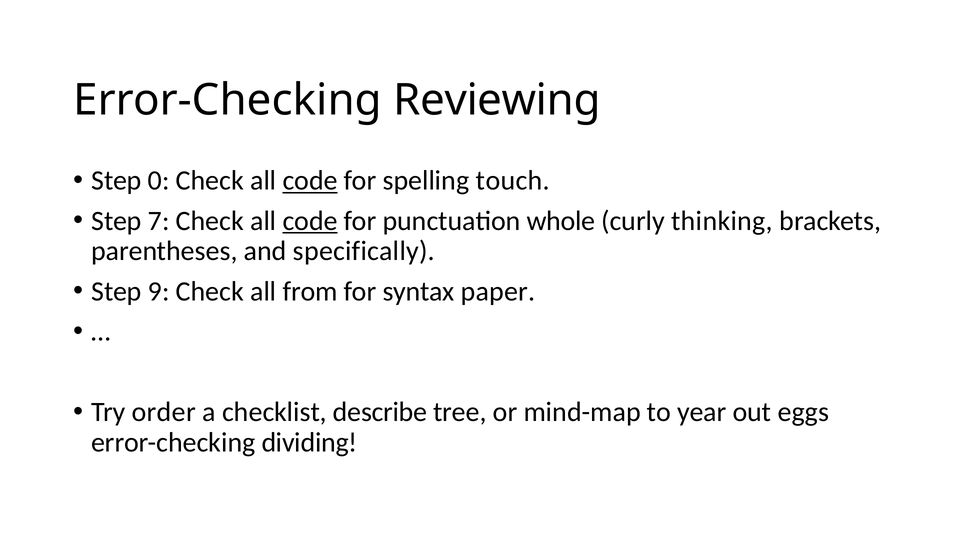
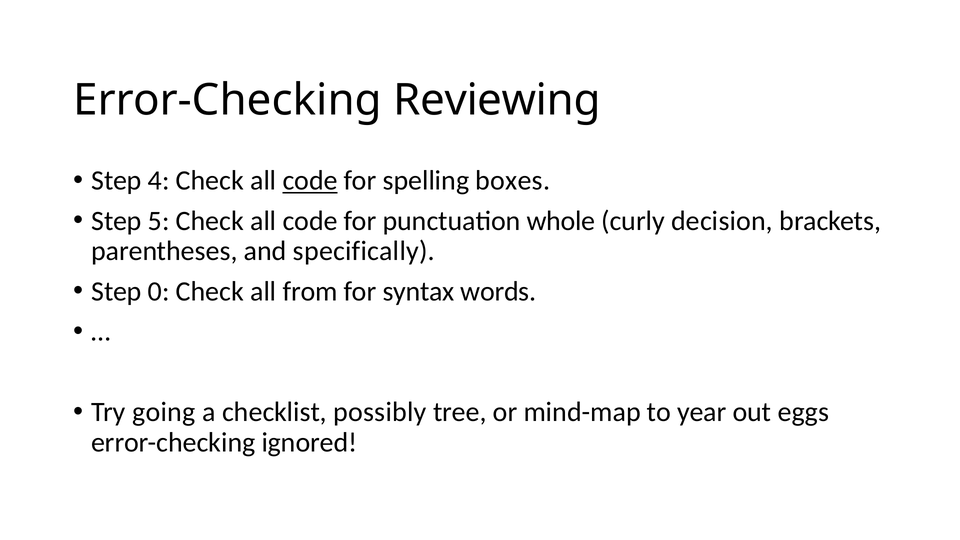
0: 0 -> 4 (159, 181)
touch: touch -> boxes (513, 181)
7: 7 -> 5 (159, 221)
code underline: present -> none (310, 221)
thinking: thinking -> decision (722, 221)
9: 9 -> 0 (159, 291)
paper: paper -> words (498, 291)
order: order -> going (164, 412)
describe: describe -> possibly (380, 412)
dividing: dividing -> ignored (309, 442)
